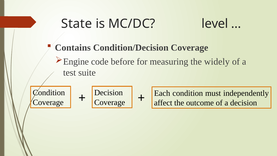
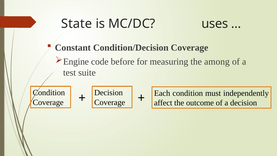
level: level -> uses (215, 24)
Contains: Contains -> Constant (73, 48)
widely: widely -> among (217, 61)
